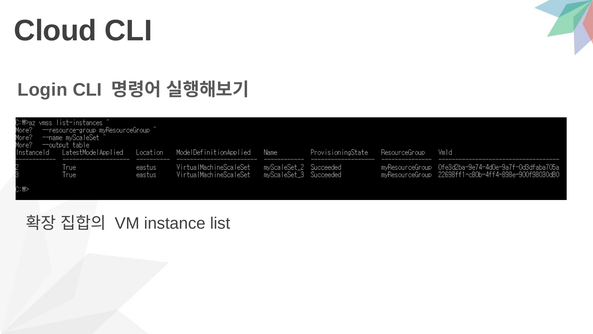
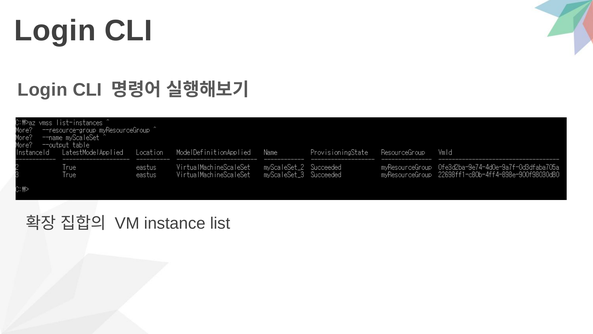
Cloud: Cloud -> Login (55, 31)
